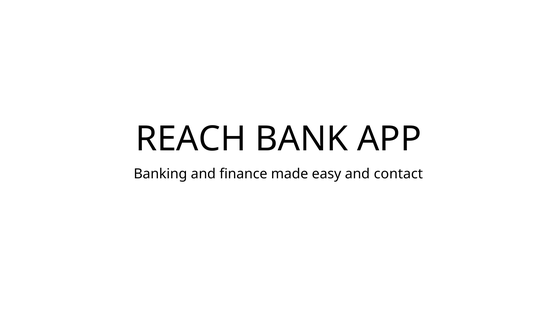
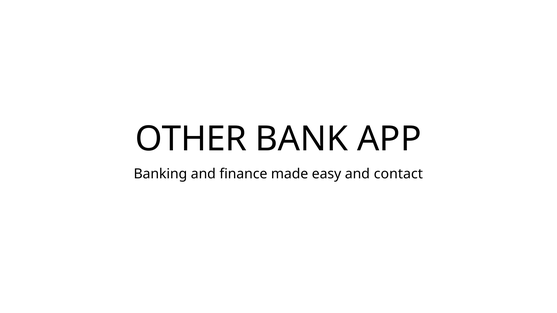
REACH: REACH -> OTHER (191, 139)
